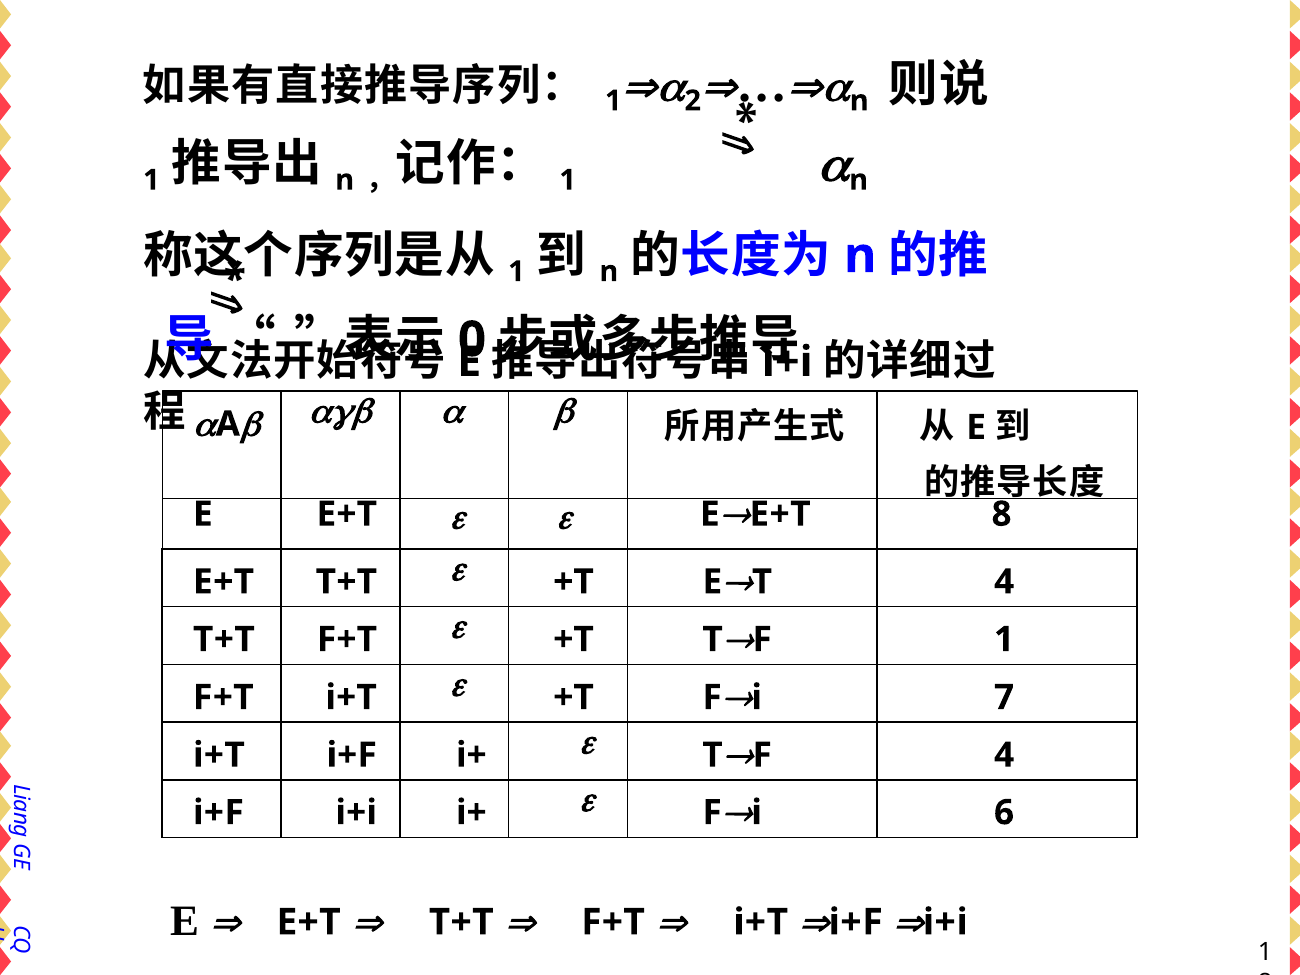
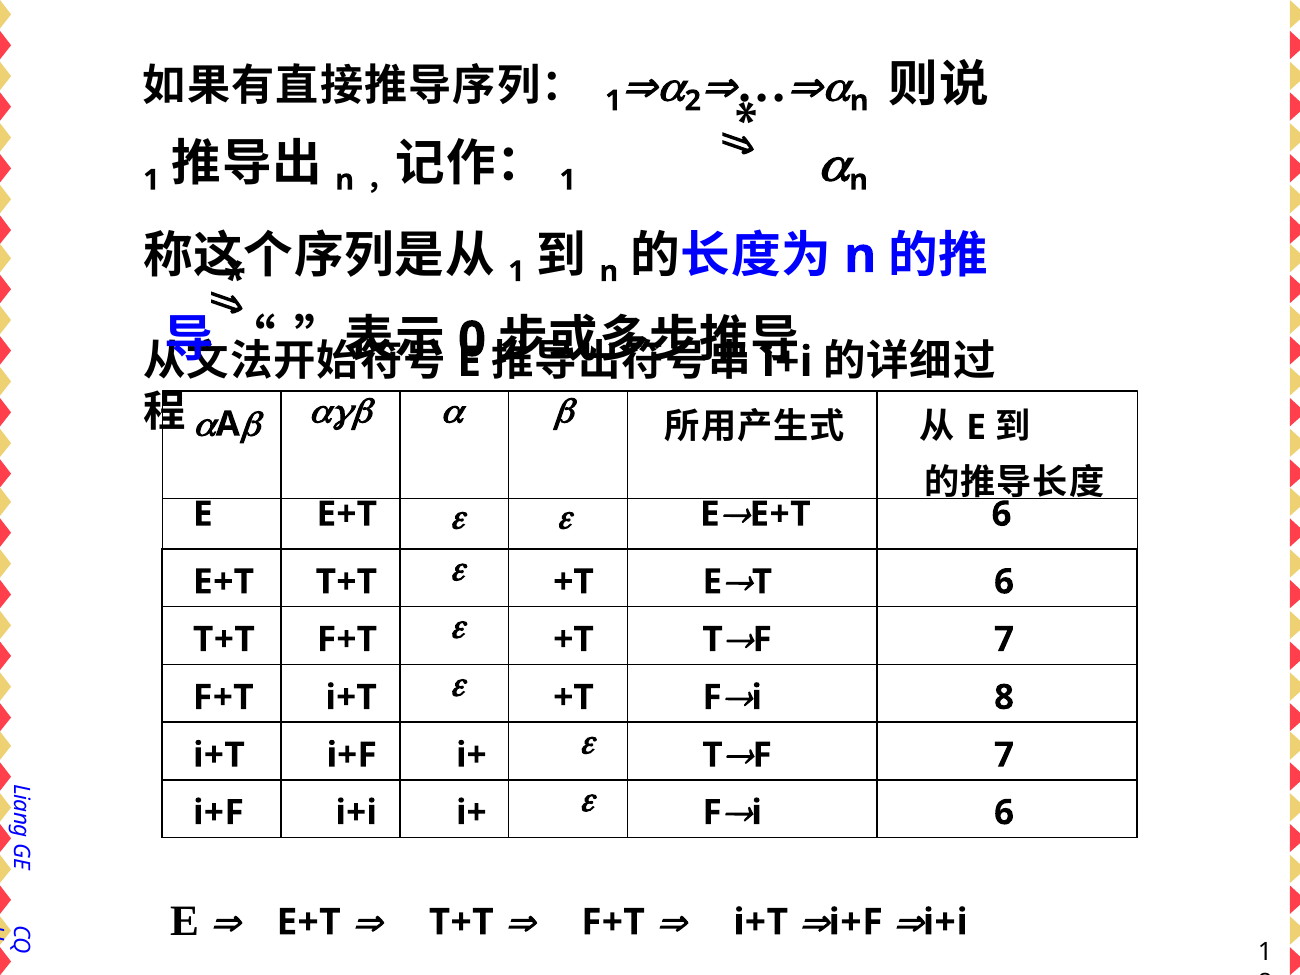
E+T 8: 8 -> 6 (1002, 514)
4: 4 -> 6 (1004, 582)
1: 1 -> 7 (1004, 639)
7: 7 -> 8 (1004, 697)
4: 4 -> 7 (1004, 755)
